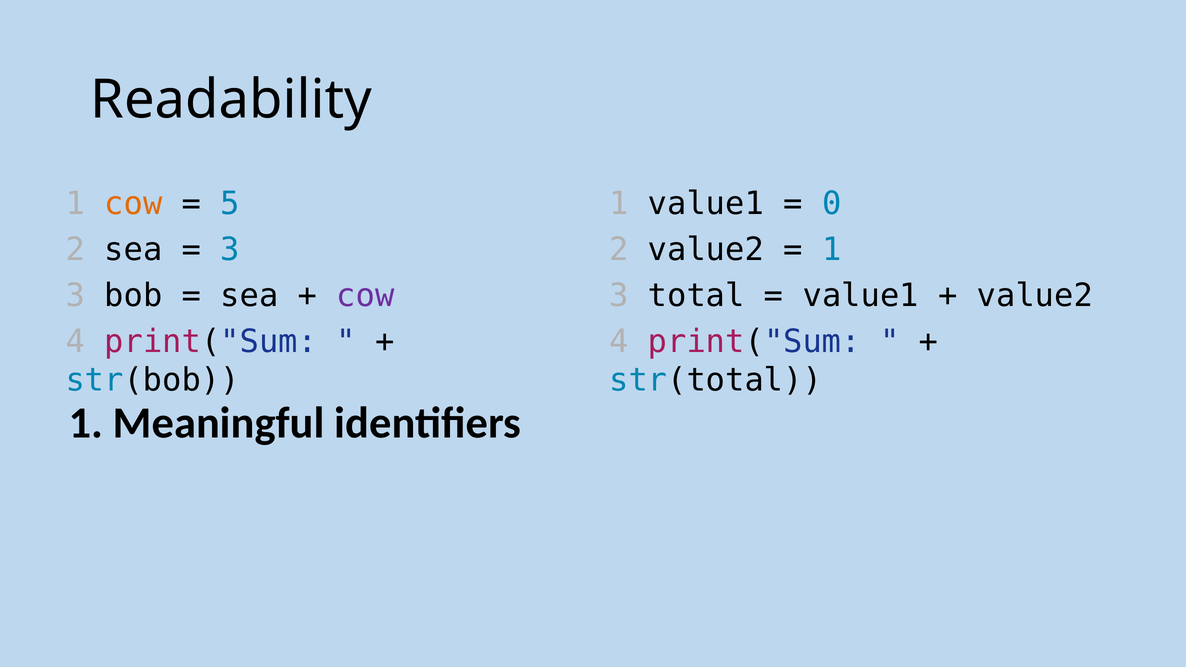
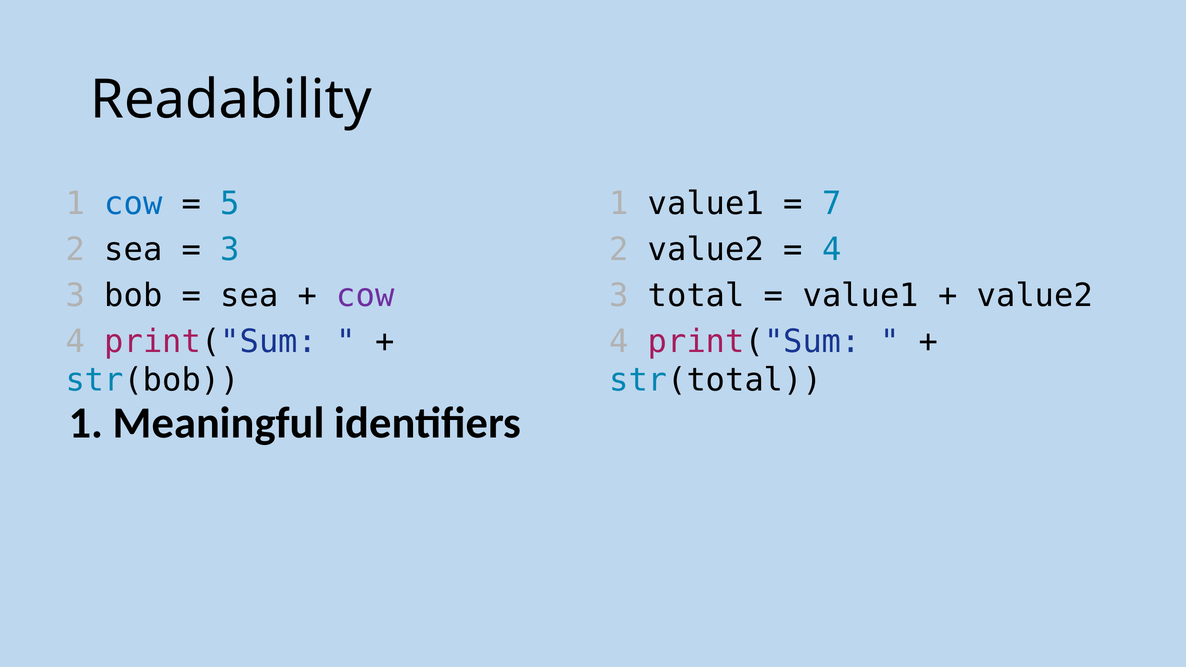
cow colour: orange -> blue (133, 204)
0: 0 -> 7 (832, 204)
1: 1 -> 4 (832, 250)
